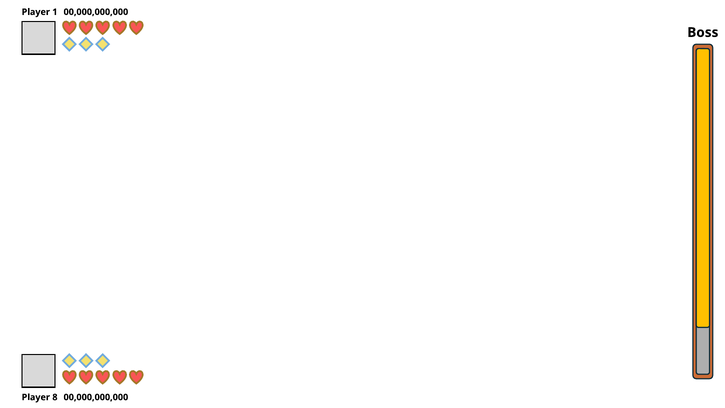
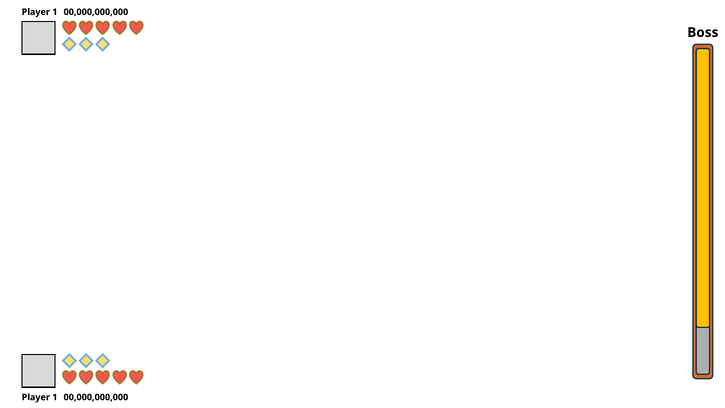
8: 8 -> 1 (55, 397)
